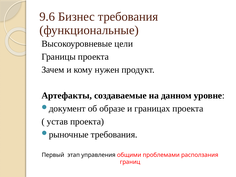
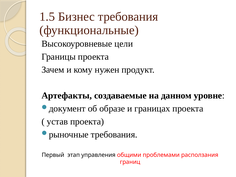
9.6: 9.6 -> 1.5 (47, 17)
